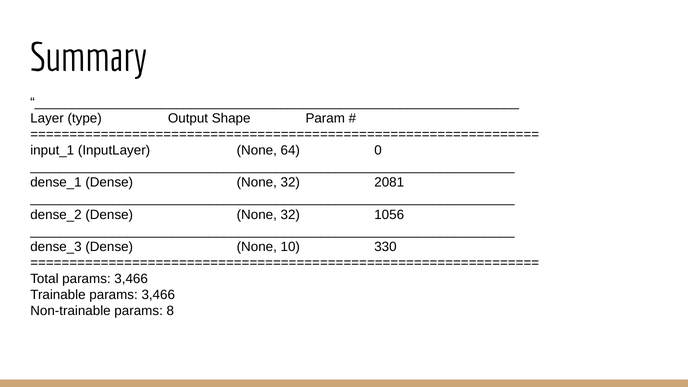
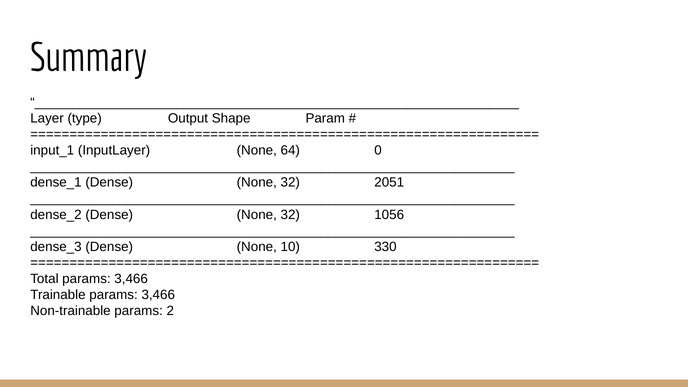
2081: 2081 -> 2051 (389, 182)
8: 8 -> 2 (170, 311)
